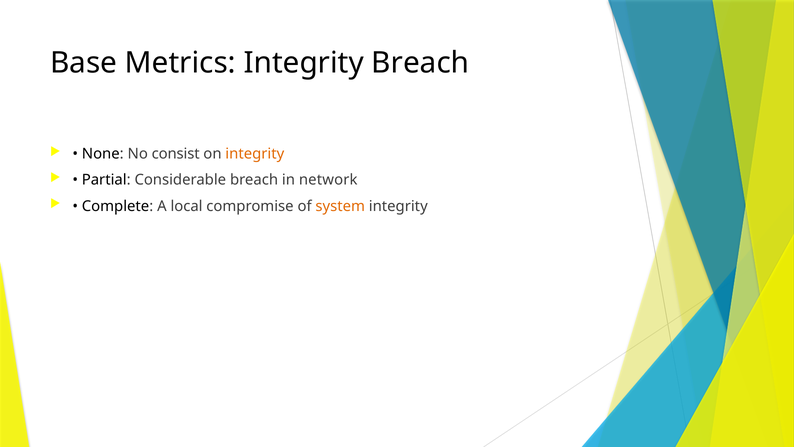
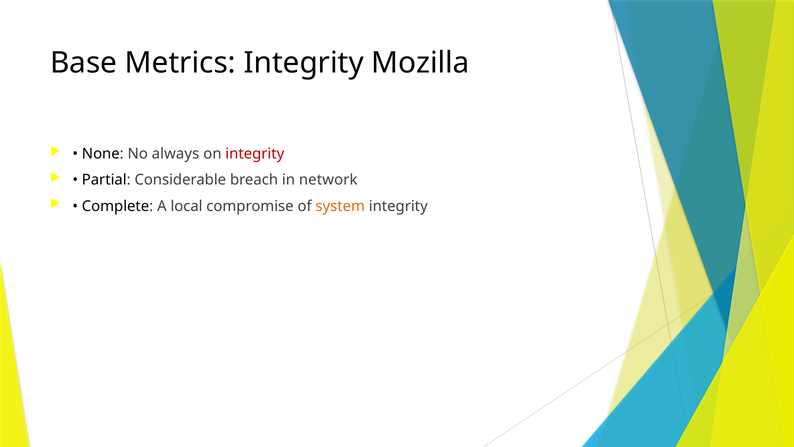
Integrity Breach: Breach -> Mozilla (420, 63)
consist: consist -> always (176, 154)
integrity colour: orange -> red (255, 154)
